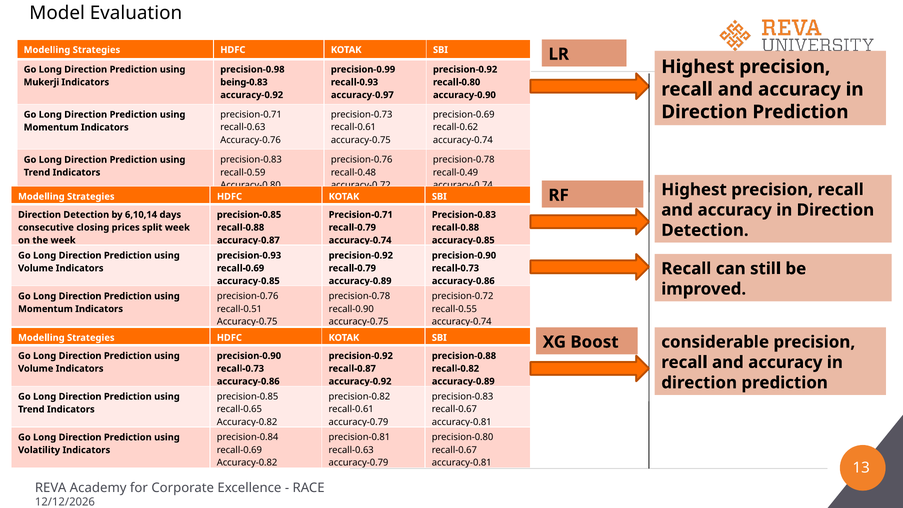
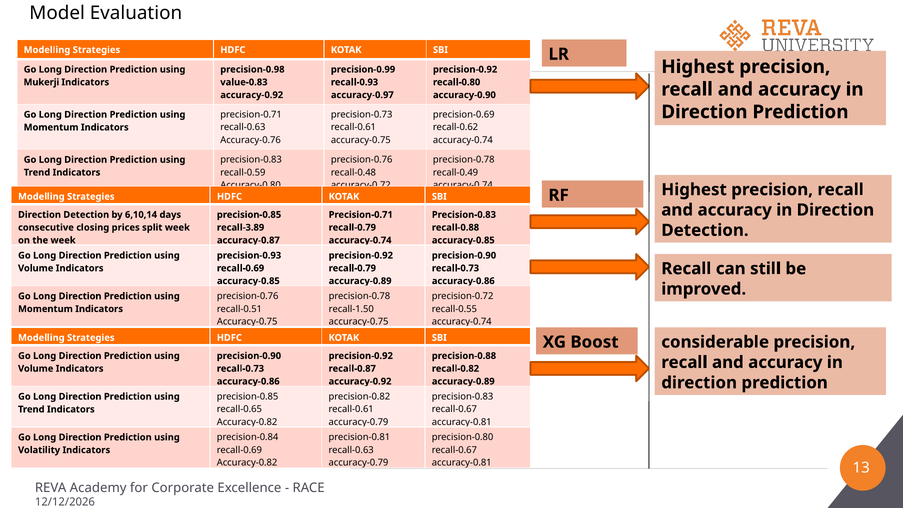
being-0.83: being-0.83 -> value-0.83 (244, 82)
recall-0.88: recall-0.88 -> recall-3.89 (241, 227)
recall-0.90: recall-0.90 -> recall-1.50 (351, 309)
